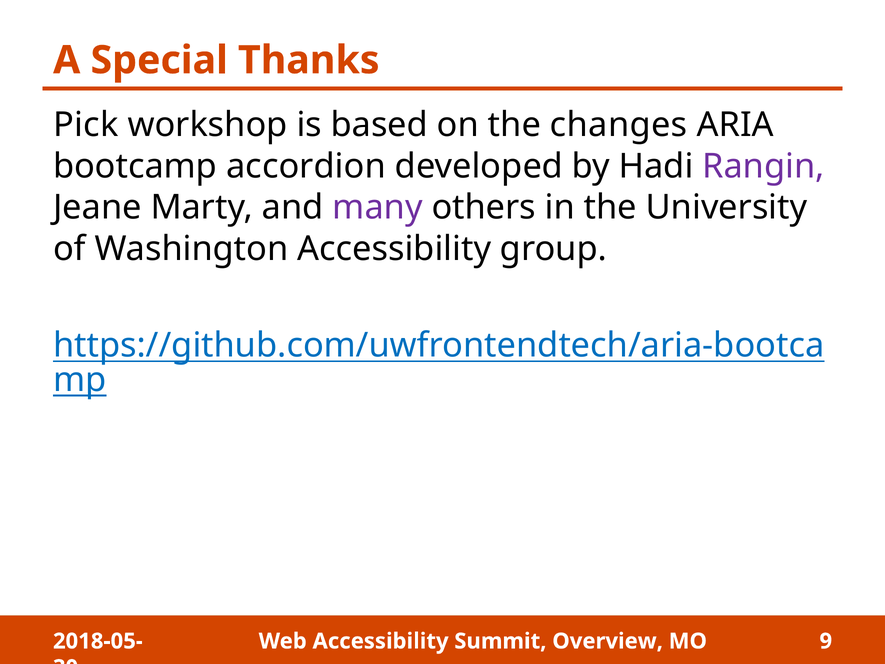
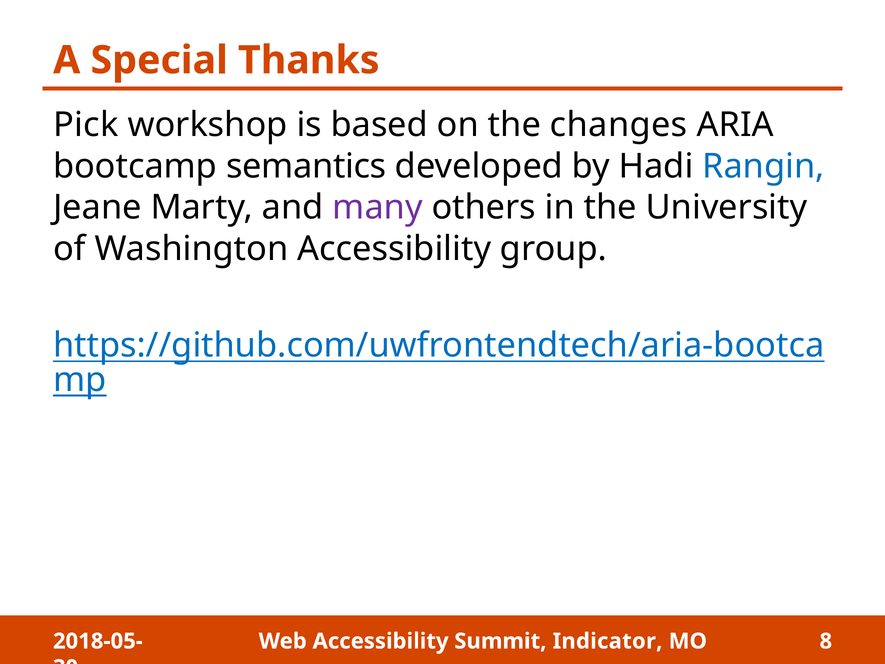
accordion: accordion -> semantics (306, 166)
Rangin colour: purple -> blue (764, 166)
Overview: Overview -> Indicator (607, 641)
9: 9 -> 8 (826, 641)
